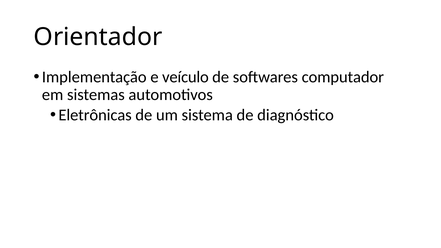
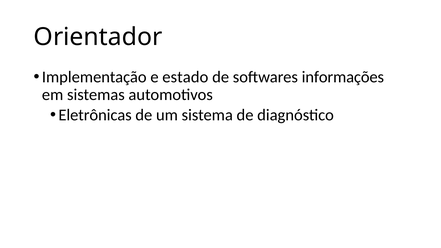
veículo: veículo -> estado (185, 77)
computador: computador -> informações (343, 77)
